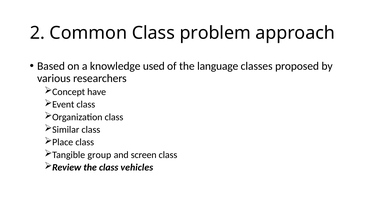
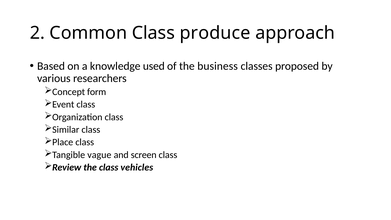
problem: problem -> produce (215, 33)
language: language -> business (218, 66)
have: have -> form (97, 92)
group: group -> vague (99, 155)
